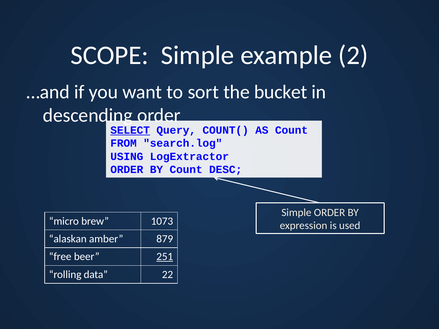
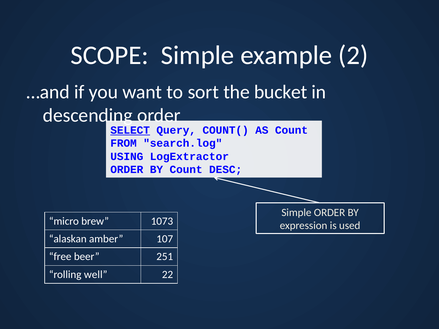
879: 879 -> 107 (165, 239)
251 underline: present -> none (165, 257)
data: data -> well (96, 275)
